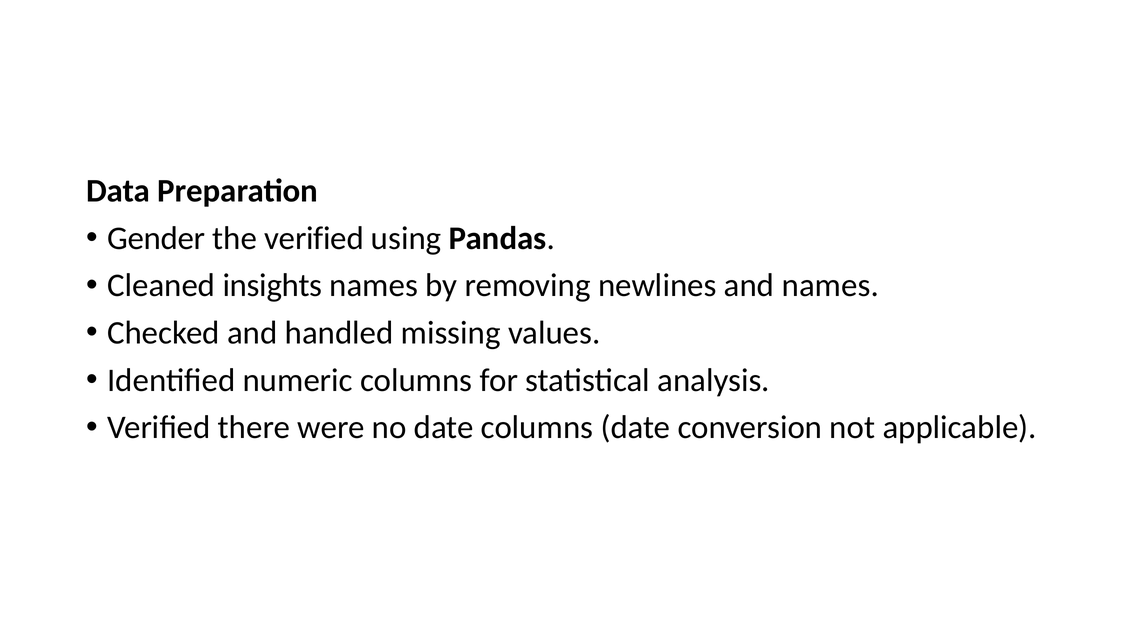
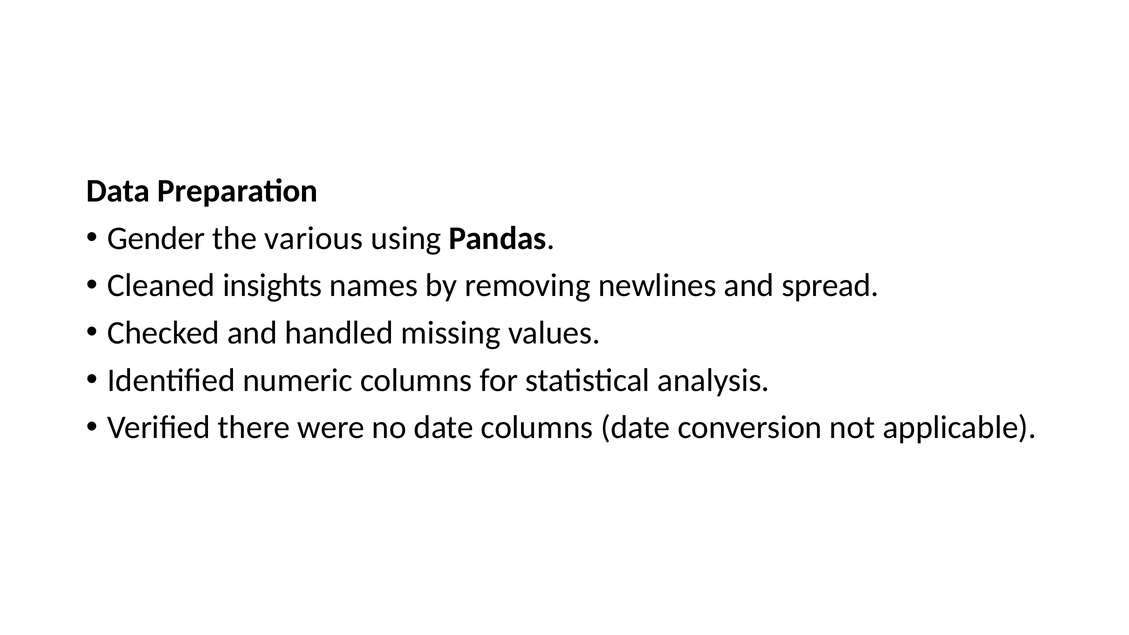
the verified: verified -> various (314, 238)
and names: names -> spread (830, 286)
